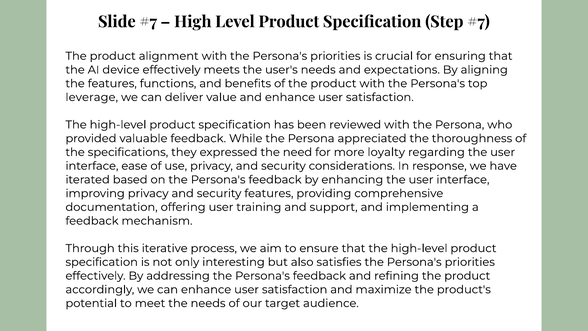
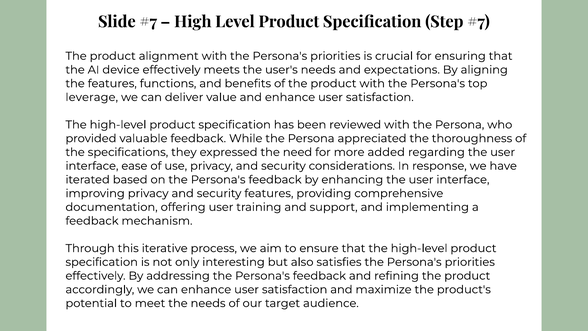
loyalty: loyalty -> added (386, 152)
